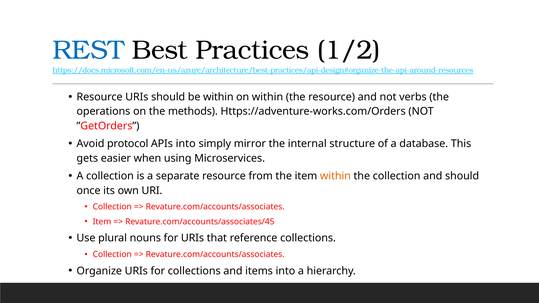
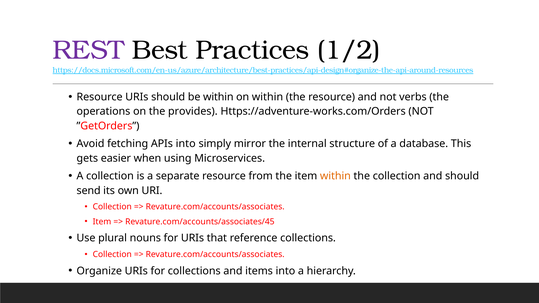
REST colour: blue -> purple (88, 50)
methods: methods -> provides (193, 111)
protocol: protocol -> fetching (128, 144)
once: once -> send (89, 191)
